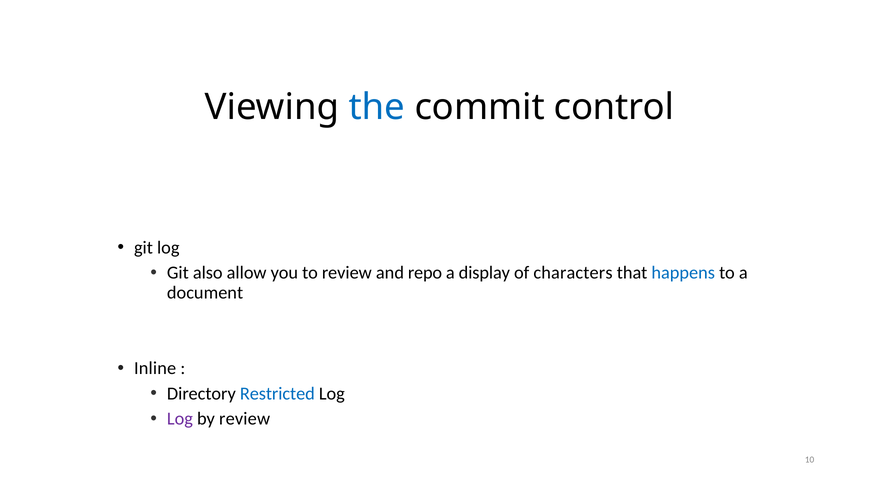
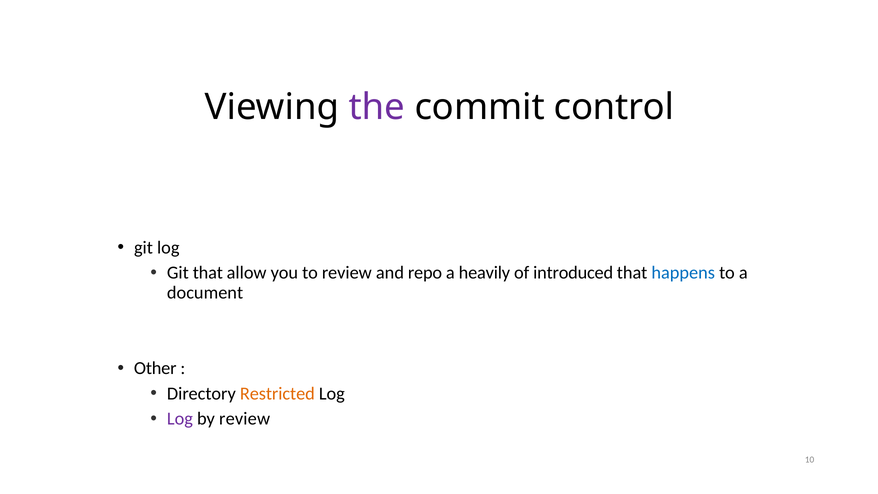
the colour: blue -> purple (377, 107)
Git also: also -> that (208, 273)
display: display -> heavily (484, 273)
characters: characters -> introduced (573, 273)
Inline: Inline -> Other (155, 368)
Restricted colour: blue -> orange (277, 393)
